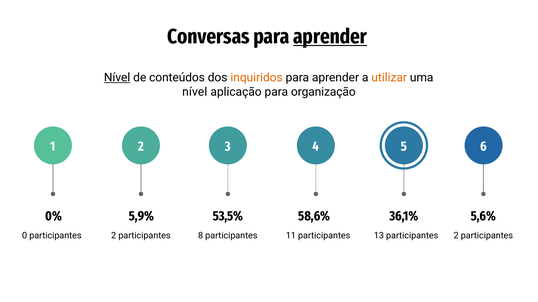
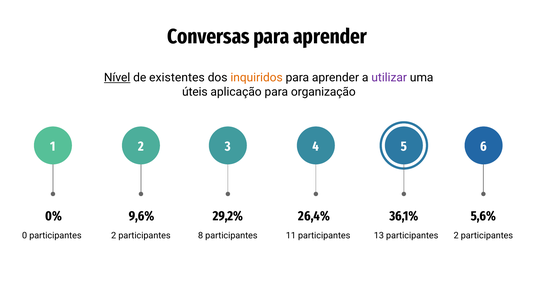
aprender underline: present -> none (330, 37)
conteúdos: conteúdos -> existentes (177, 78)
utilizar colour: orange -> purple (389, 78)
nível: nível -> úteis (195, 92)
5,9%: 5,9% -> 9,6% (142, 217)
53,5%: 53,5% -> 29,2% (228, 217)
58,6%: 58,6% -> 26,4% (314, 217)
